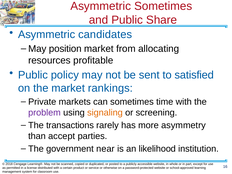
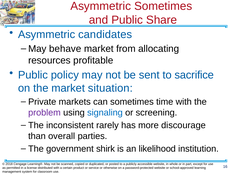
position: position -> behave (65, 49)
satisfied: satisfied -> sacrifice (194, 75)
rankings: rankings -> situation (110, 88)
signaling colour: orange -> blue (105, 113)
transactions: transactions -> inconsistent (70, 125)
asymmetry: asymmetry -> discourage (184, 125)
accept: accept -> overall (62, 136)
near: near -> shirk (106, 149)
